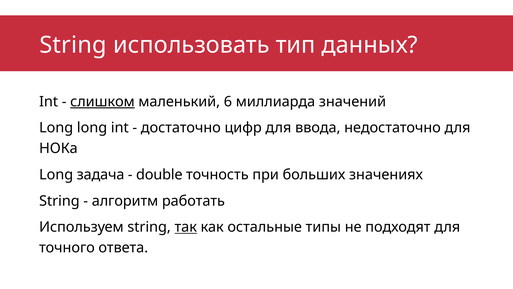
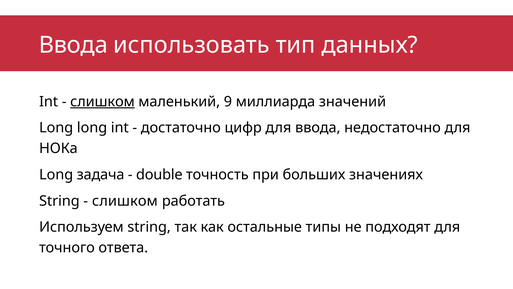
String: String -> Ввода (73, 45)
6: 6 -> 9 (228, 101)
алгоритм: алгоритм -> слишком (125, 201)
так underline: present -> none (186, 227)
